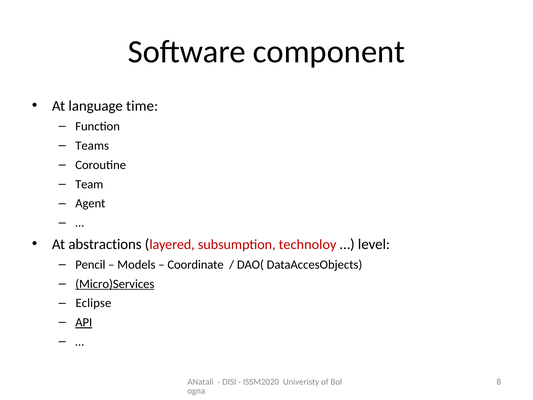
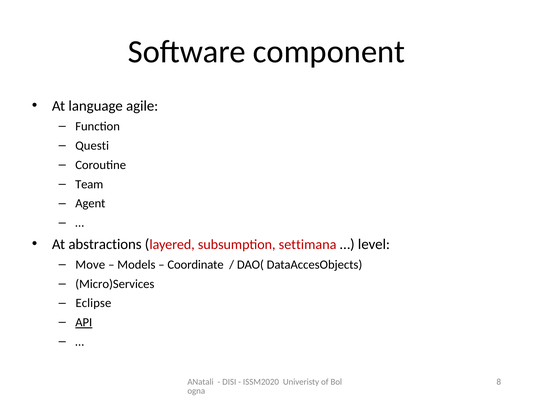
time: time -> agile (142, 106)
Teams: Teams -> Questi (92, 146)
technoloy: technoloy -> settimana (308, 244)
Pencil: Pencil -> Move (90, 264)
Micro)Services underline: present -> none (115, 284)
